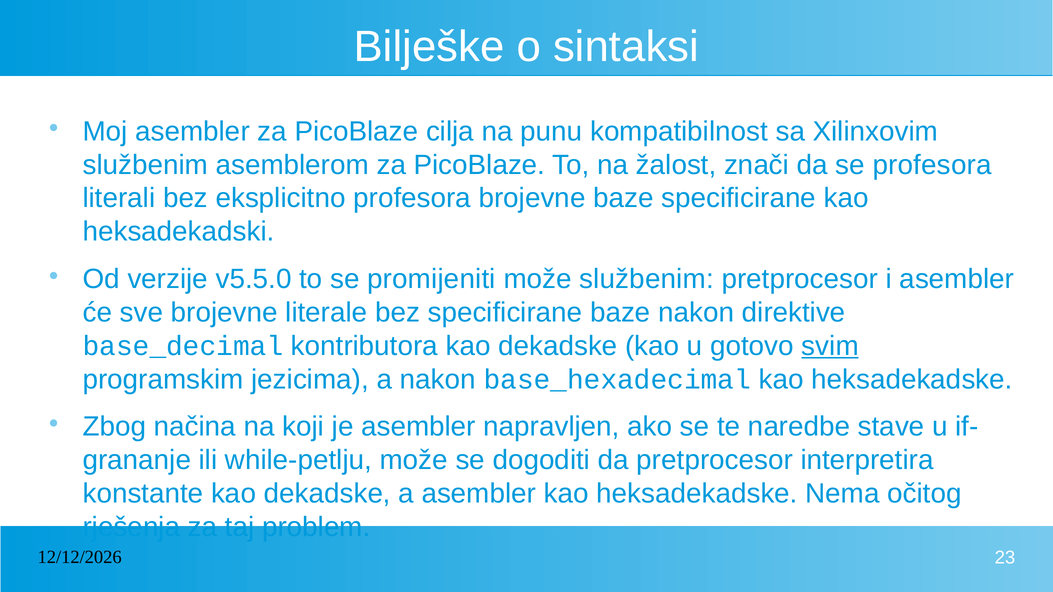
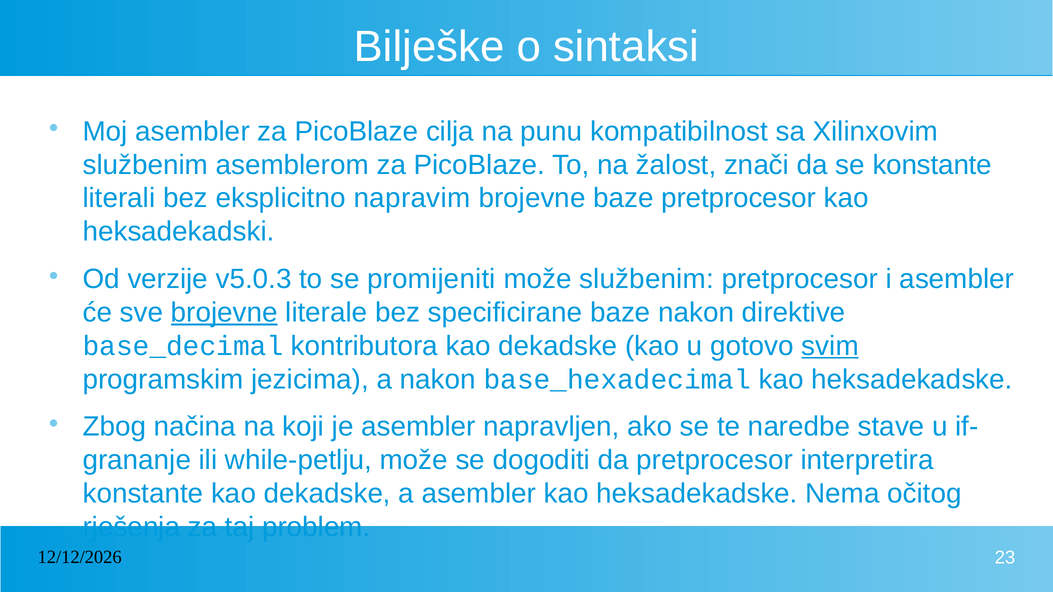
se profesora: profesora -> konstante (932, 165)
eksplicitno profesora: profesora -> napravim (412, 198)
baze specificirane: specificirane -> pretprocesor (739, 198)
v5.5.0: v5.5.0 -> v5.0.3 (254, 279)
brojevne underline: none -> present (224, 313)
